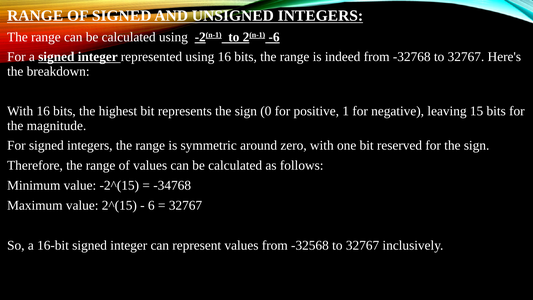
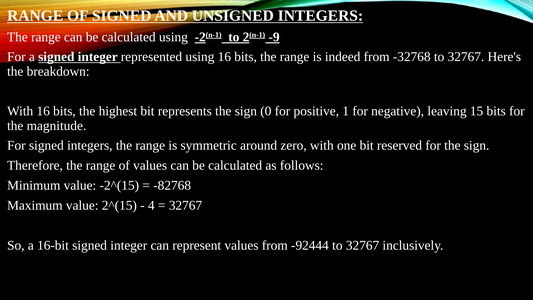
-6: -6 -> -9 (274, 37)
-34768: -34768 -> -82768 (172, 185)
6: 6 -> 4 (151, 205)
-32568: -32568 -> -92444 (310, 245)
